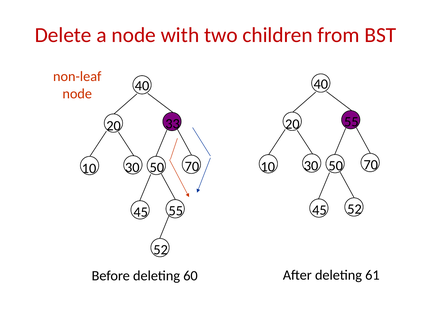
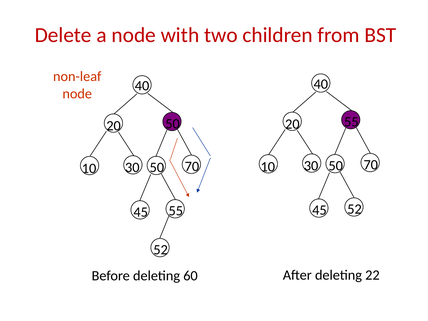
20 33: 33 -> 50 (173, 124)
61: 61 -> 22 (372, 275)
